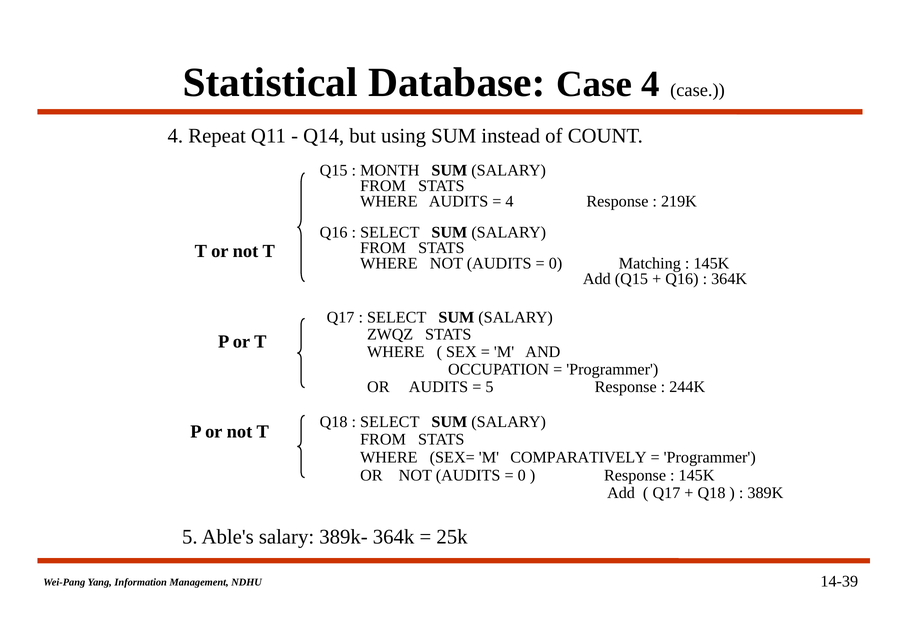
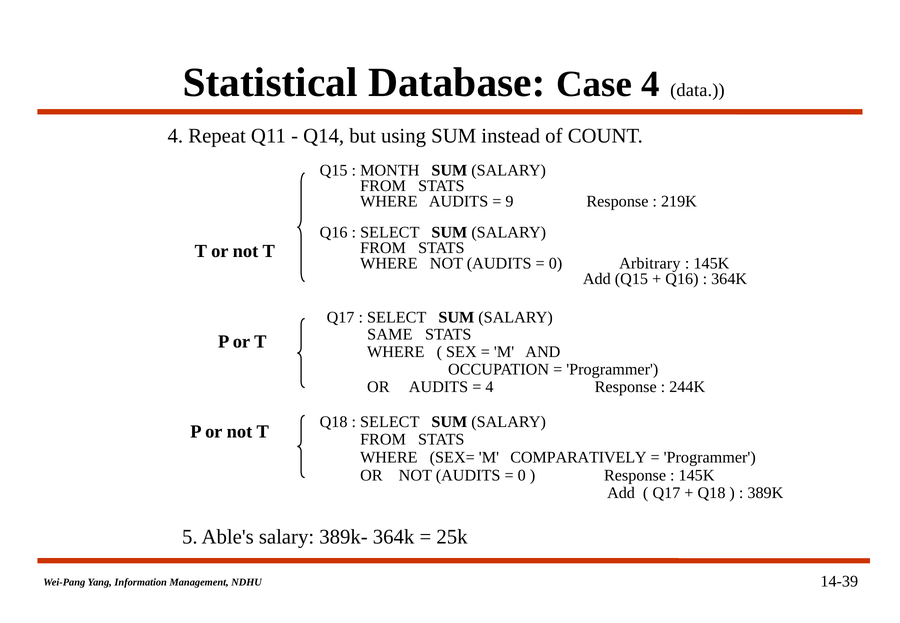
4 case: case -> data (697, 90)
4: 4 -> 9 (509, 201)
Matching: Matching -> Arbitrary (650, 263)
ZWQZ: ZWQZ -> SAME (390, 335)
5: 5 -> 4 (489, 387)
